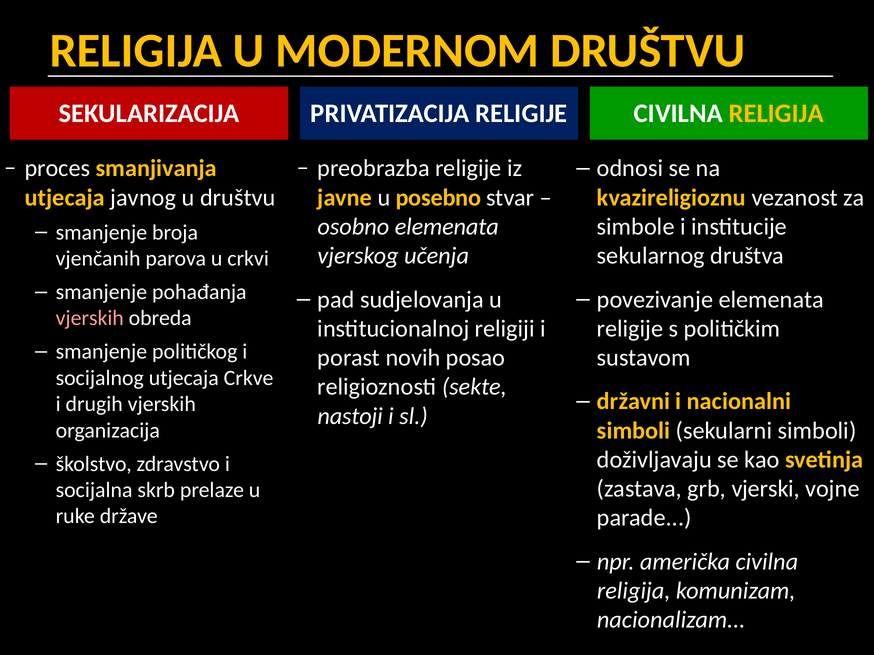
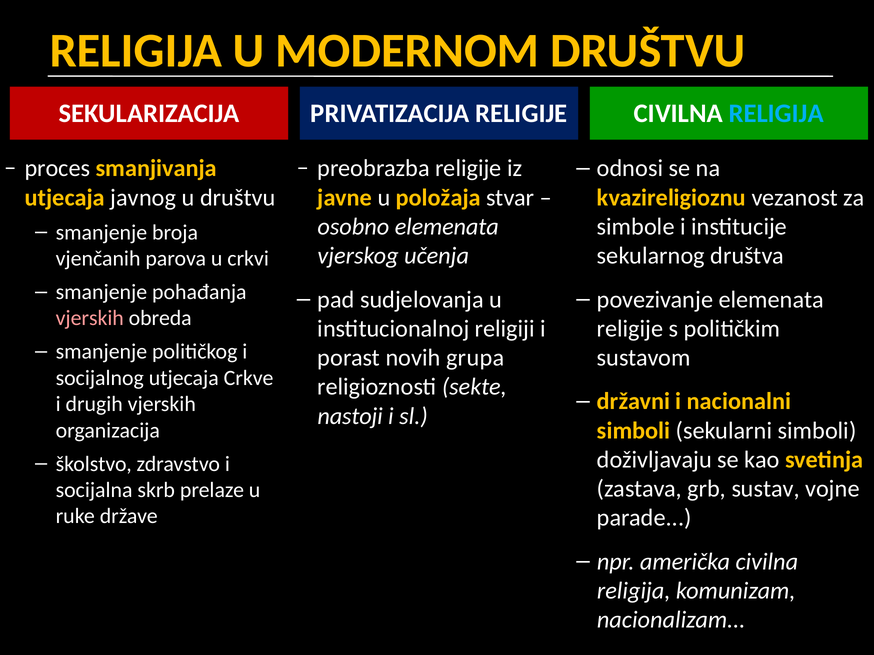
RELIGIJA colour: yellow -> light blue (776, 113)
posebno: posebno -> položaja (438, 198)
posao: posao -> grupa (475, 358)
vjerski: vjerski -> sustav (766, 489)
